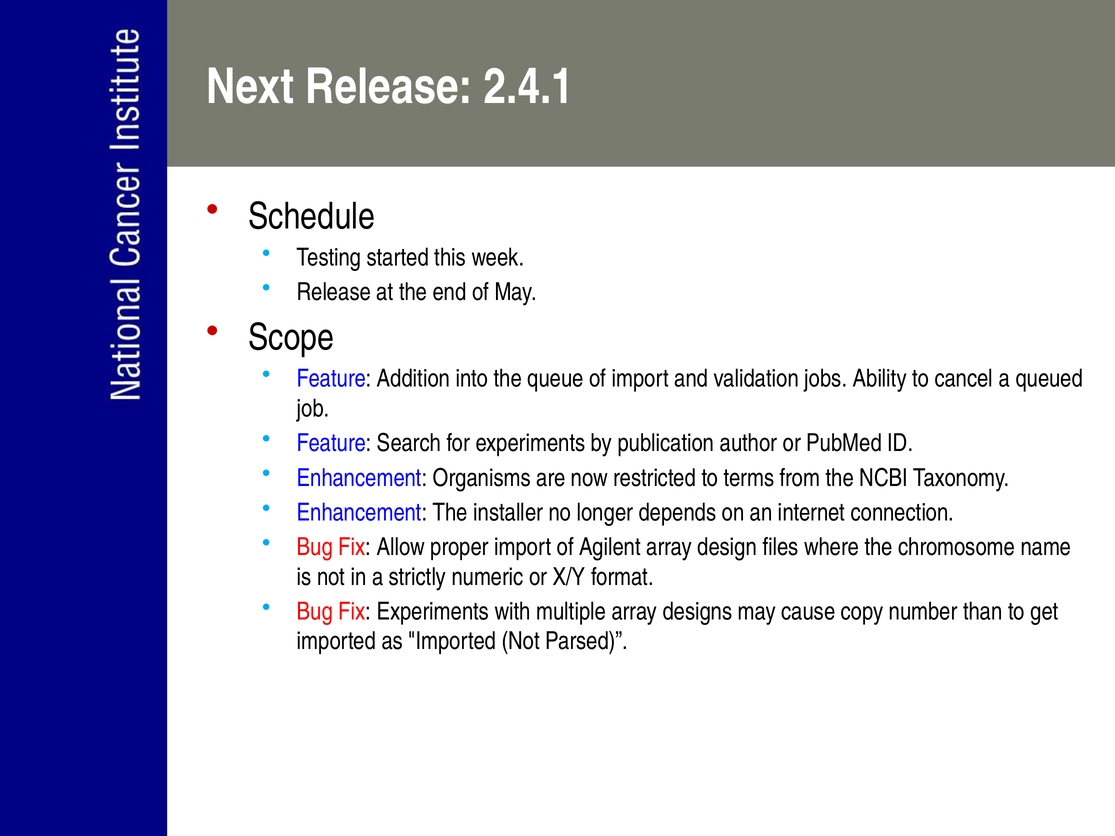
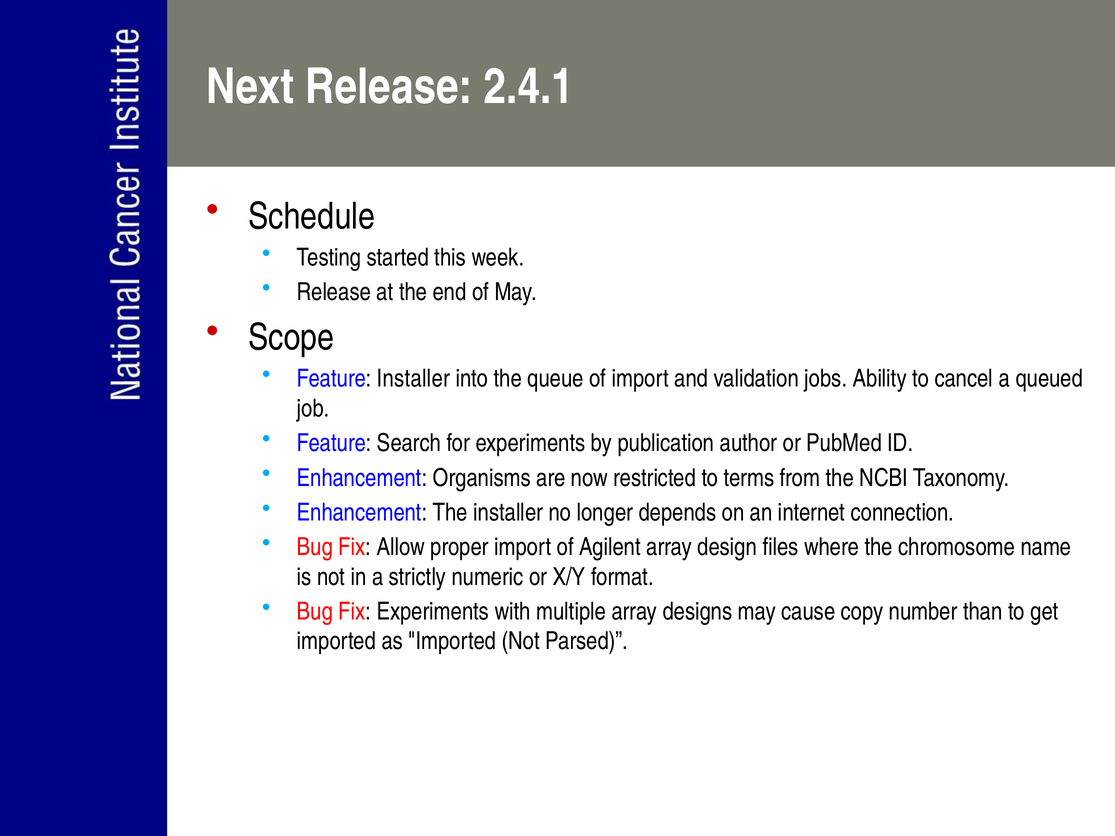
Feature Addition: Addition -> Installer (413, 379)
